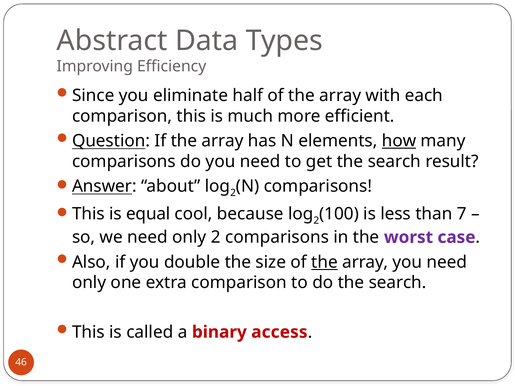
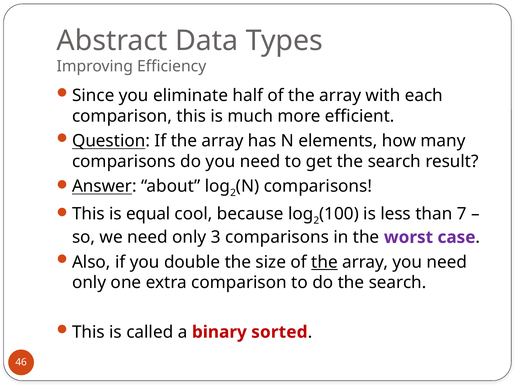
how underline: present -> none (399, 141)
only 2: 2 -> 3 (216, 237)
access: access -> sorted (279, 332)
